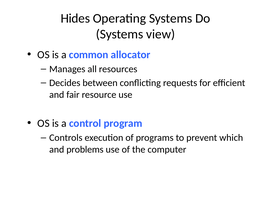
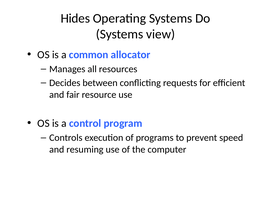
which: which -> speed (231, 138)
problems: problems -> resuming (85, 150)
